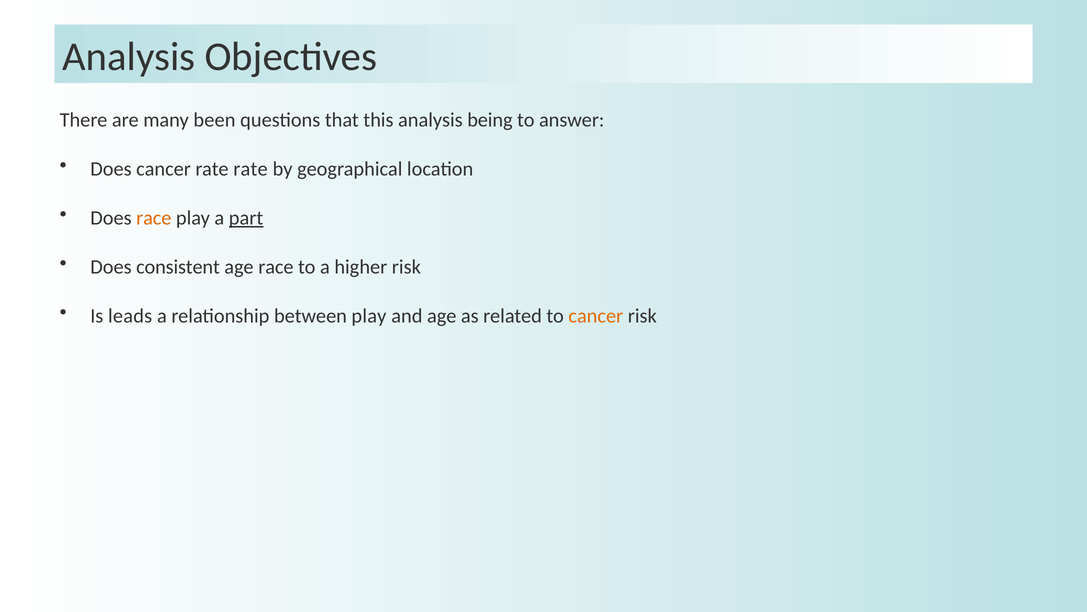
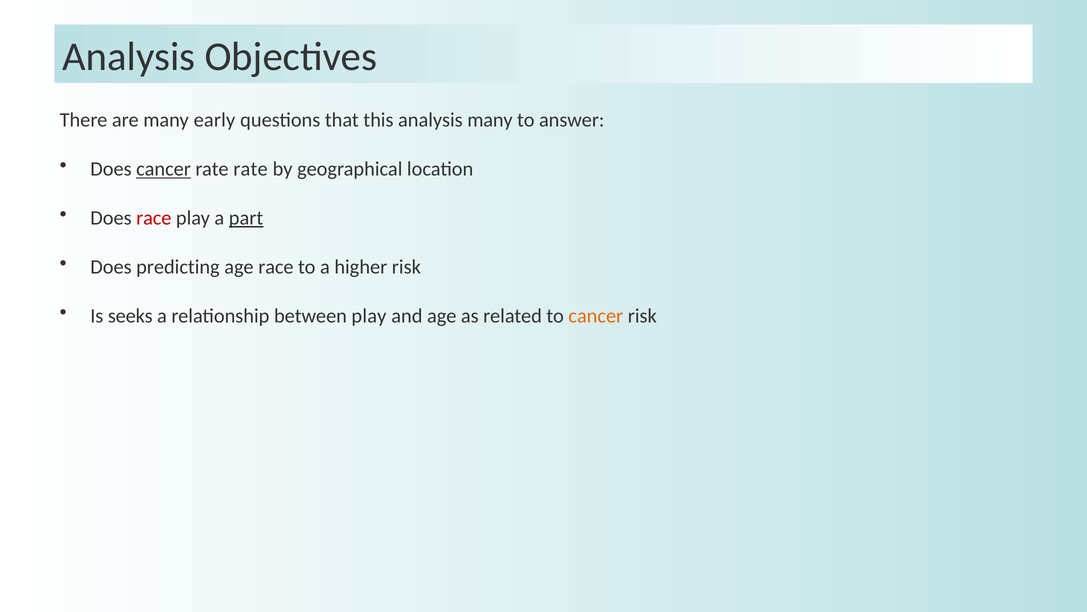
been: been -> early (214, 120)
analysis being: being -> many (490, 120)
cancer underline: none -> present (164, 169)
race colour: orange -> red (154, 218)
consistent: consistent -> predicting (178, 267)
leads: leads -> seeks (130, 316)
